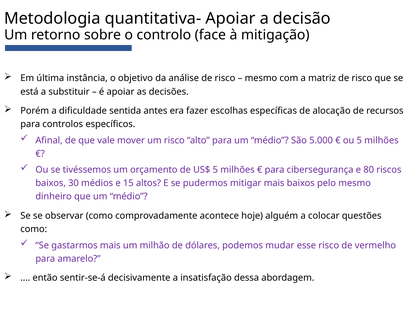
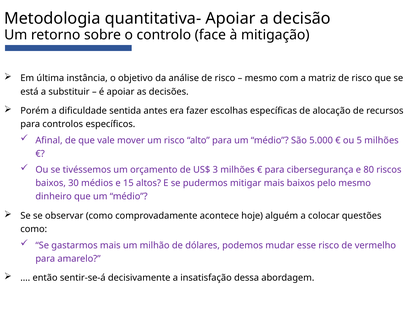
US$ 5: 5 -> 3 (215, 170)
